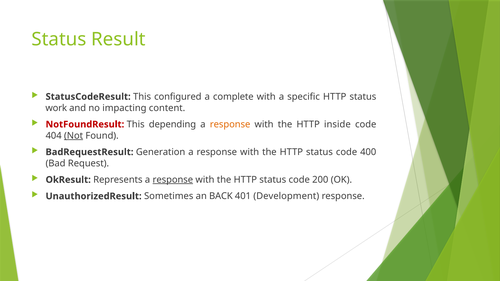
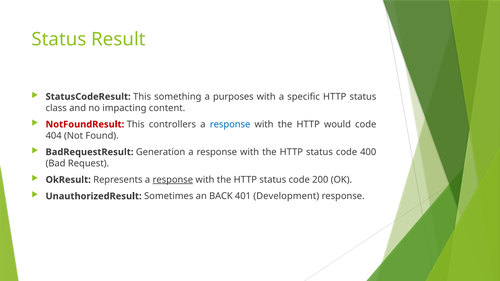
configured: configured -> something (178, 97)
complete: complete -> purposes (233, 97)
work: work -> class (56, 108)
depending: depending -> controllers (172, 124)
response colour: orange -> blue (230, 124)
inside: inside -> would (337, 124)
Not underline: present -> none (74, 136)
